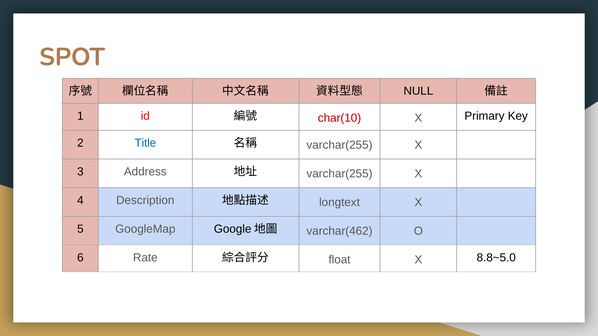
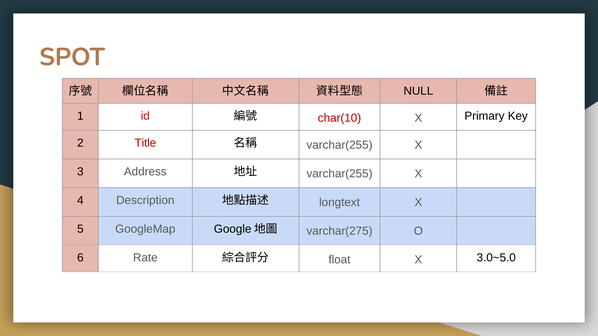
Title colour: blue -> red (145, 143)
varchar(462: varchar(462 -> varchar(275 (339, 231)
8.8~5.0: 8.8~5.0 -> 3.0~5.0 (496, 258)
